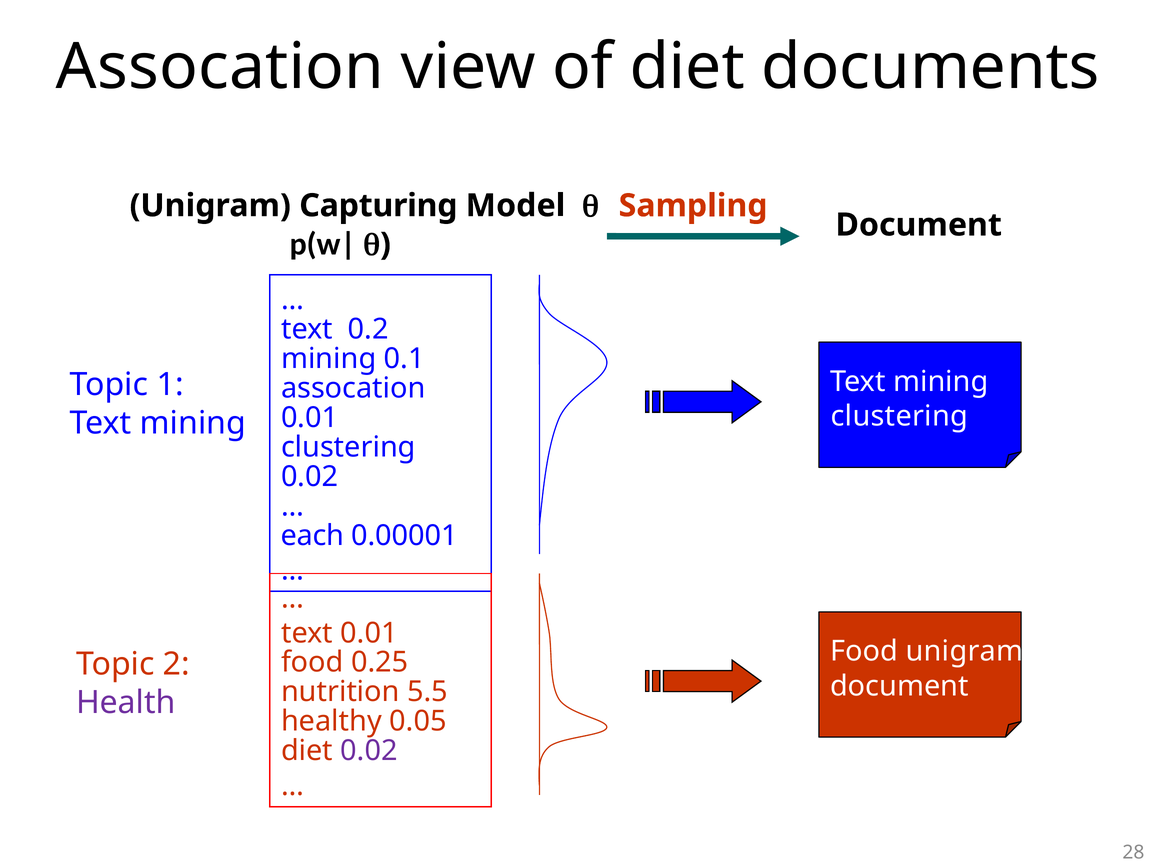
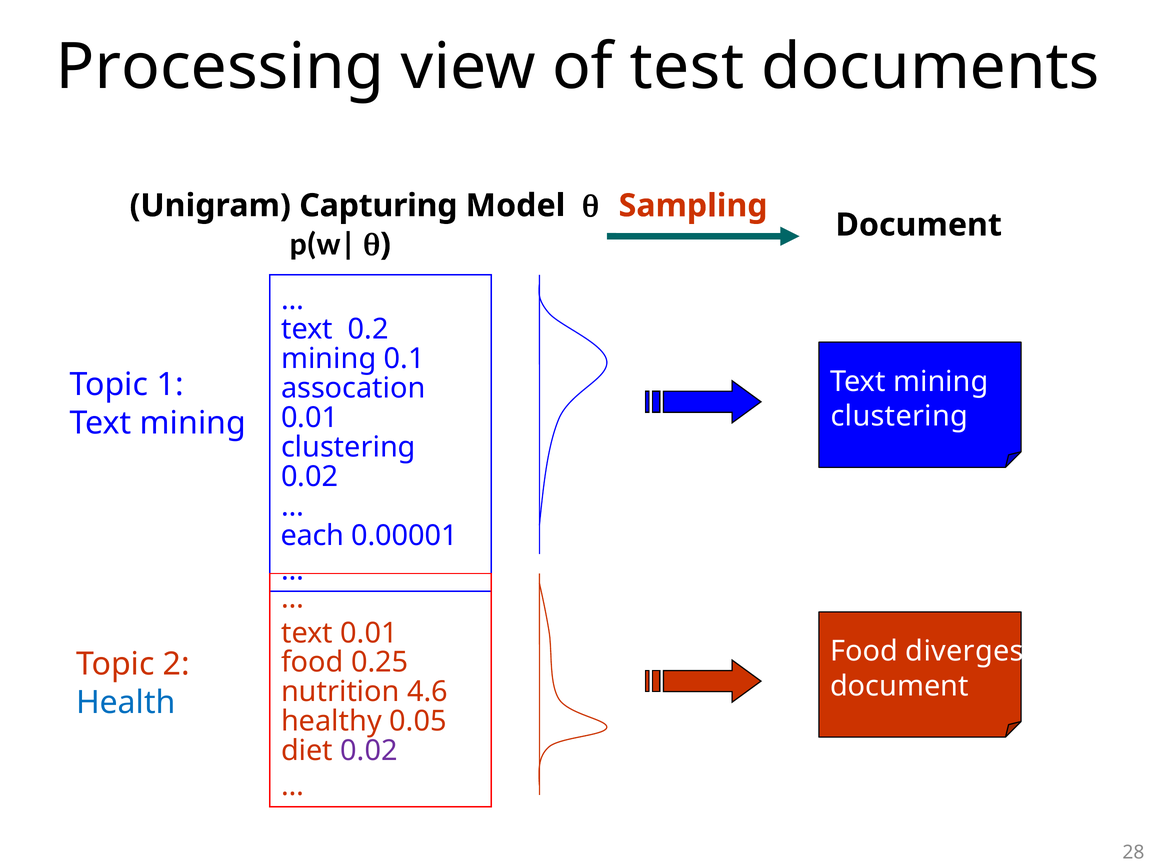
Assocation: Assocation -> Processing (220, 67)
of diet: diet -> test (687, 67)
Food unigram: unigram -> diverges (964, 651)
5.5: 5.5 -> 4.6 (428, 692)
Health colour: purple -> blue (126, 703)
